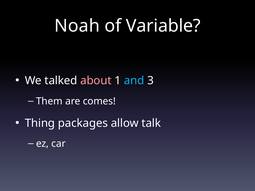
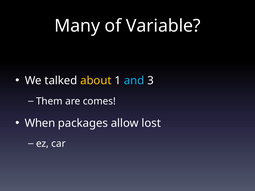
Noah: Noah -> Many (77, 26)
about colour: pink -> yellow (96, 81)
Thing: Thing -> When (40, 123)
talk: talk -> lost (151, 123)
